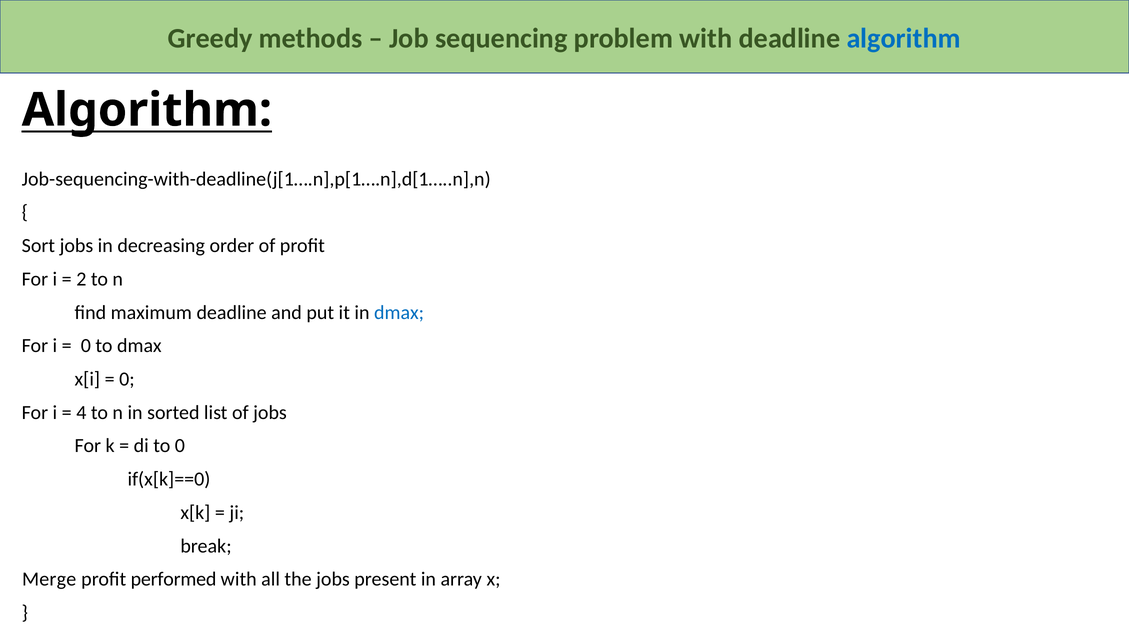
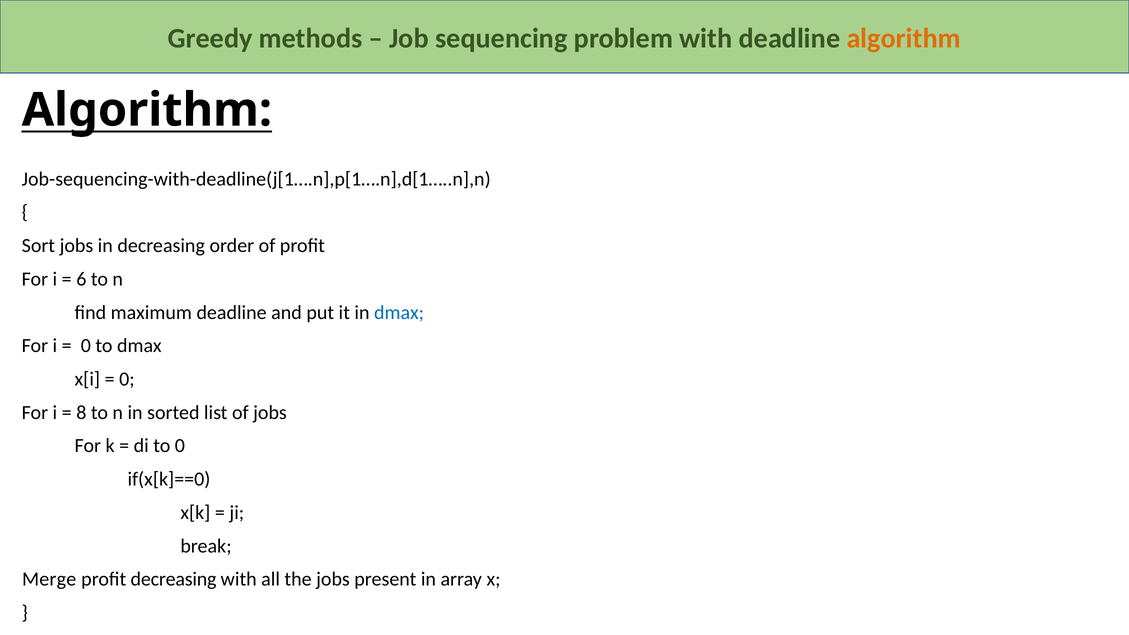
algorithm colour: blue -> orange (904, 39)
2: 2 -> 6 (81, 279)
4: 4 -> 8 (81, 413)
profit performed: performed -> decreasing (174, 579)
